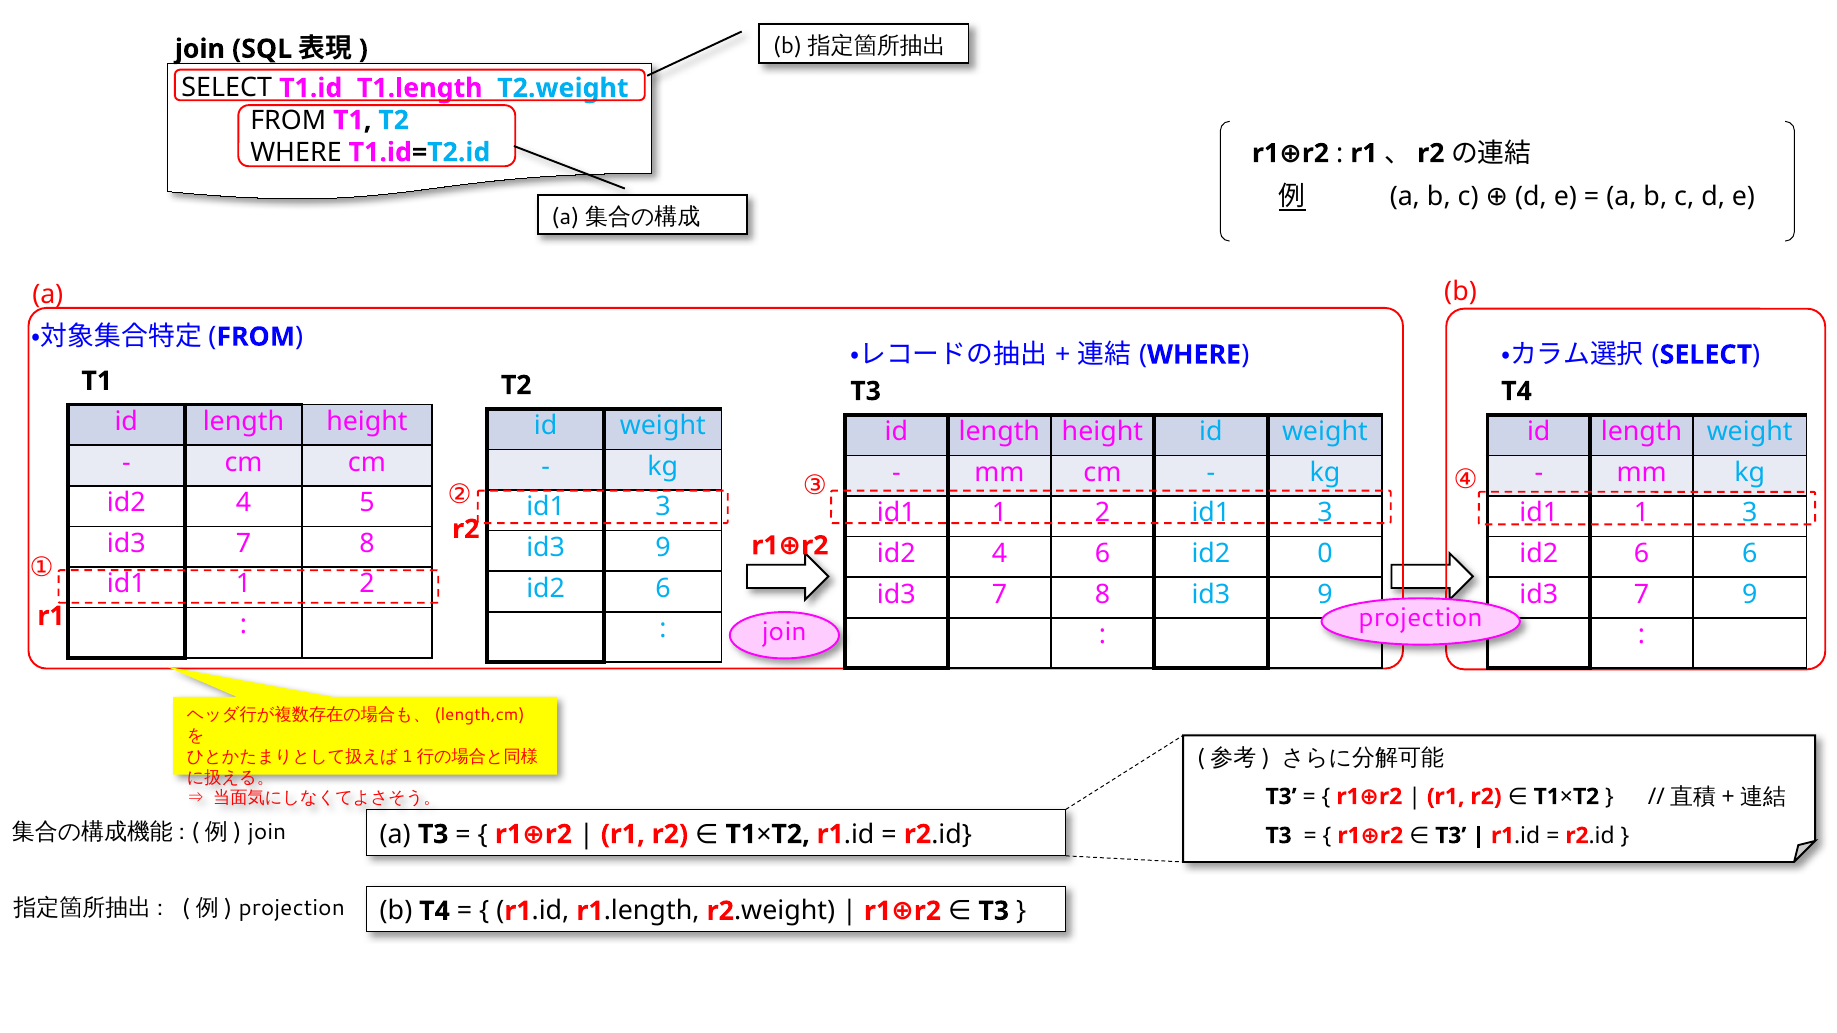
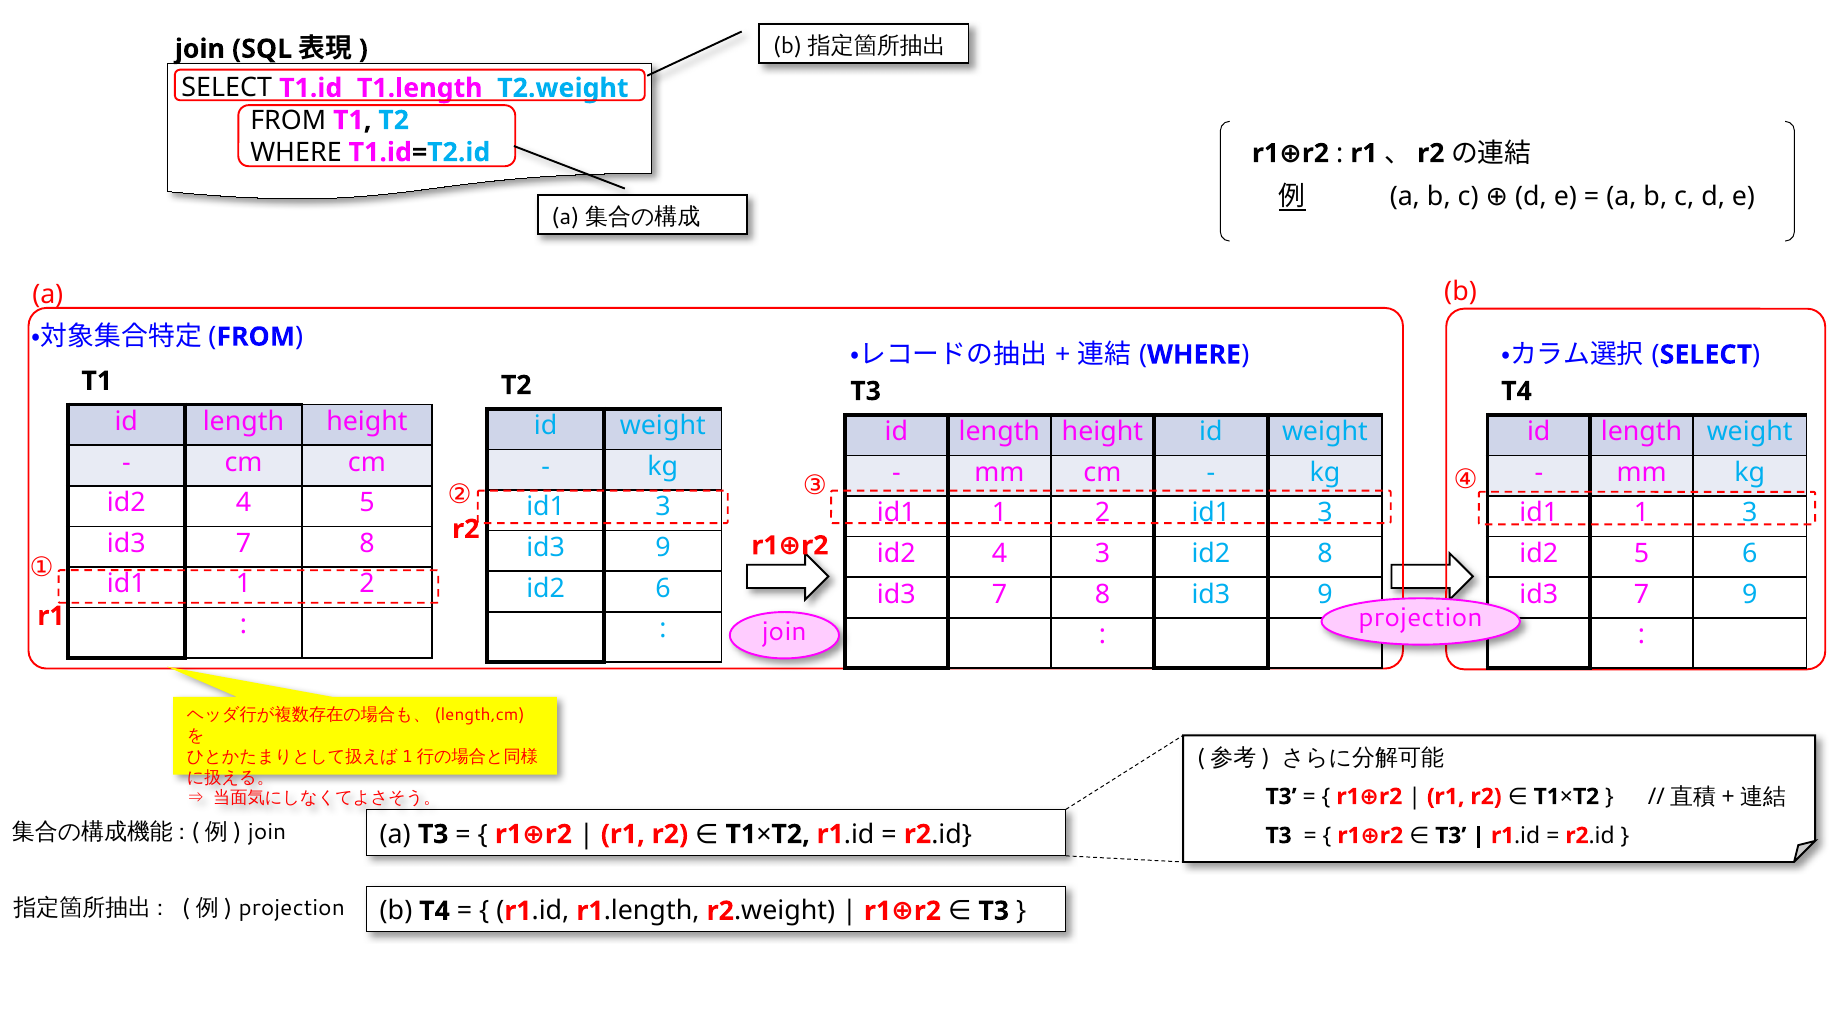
4 6: 6 -> 3 (1102, 554)
id2 0: 0 -> 8 (1325, 554)
6: 6 -> 5 (1642, 554)
